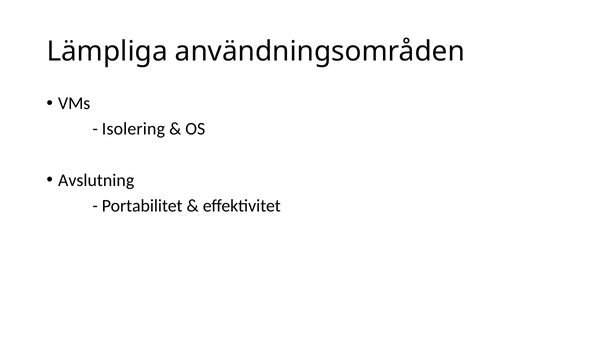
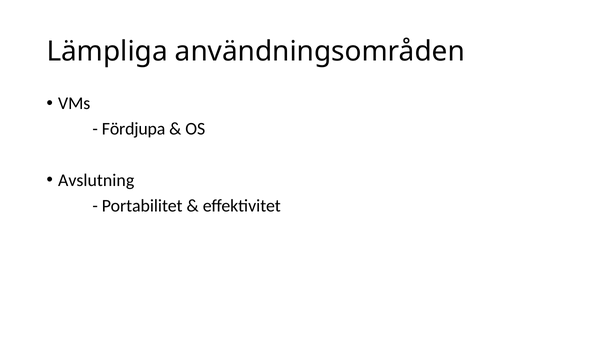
Isolering: Isolering -> Fördjupa (134, 129)
